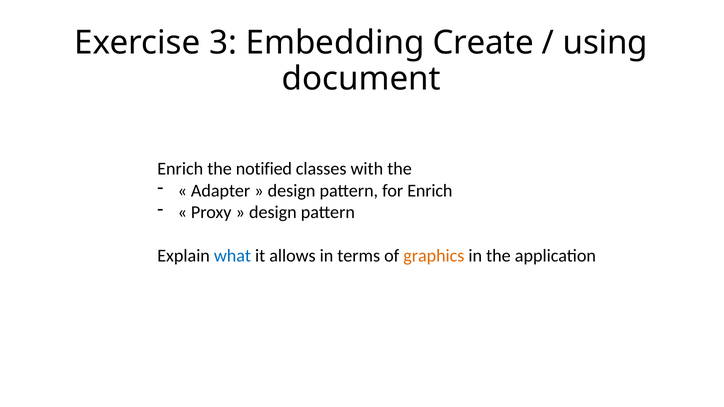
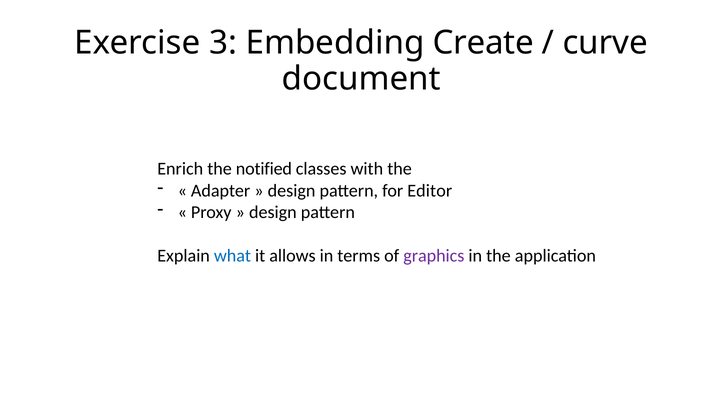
using: using -> curve (605, 43)
for Enrich: Enrich -> Editor (430, 191)
graphics colour: orange -> purple (434, 256)
